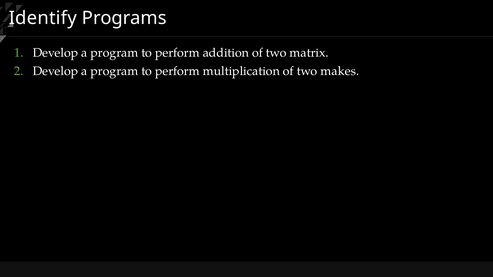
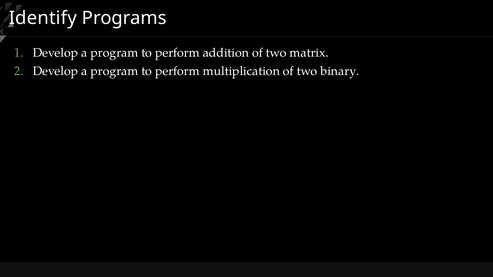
makes: makes -> binary (340, 71)
